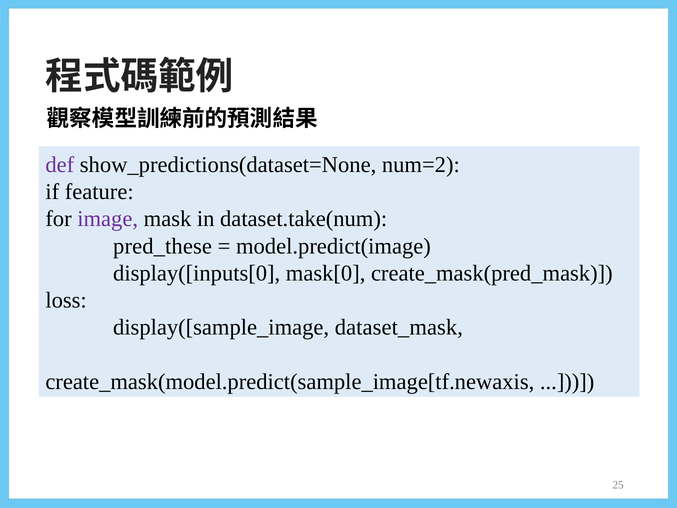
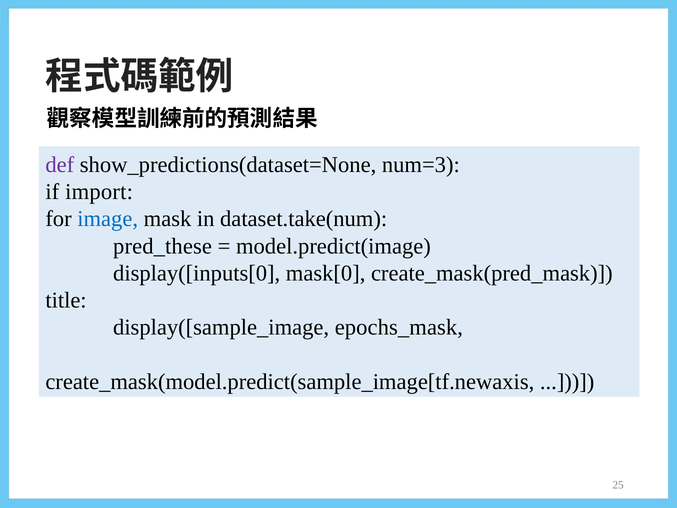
num=2: num=2 -> num=3 (421, 165)
feature: feature -> import (99, 192)
image colour: purple -> blue (108, 219)
loss: loss -> title (66, 300)
dataset_mask: dataset_mask -> epochs_mask (399, 327)
